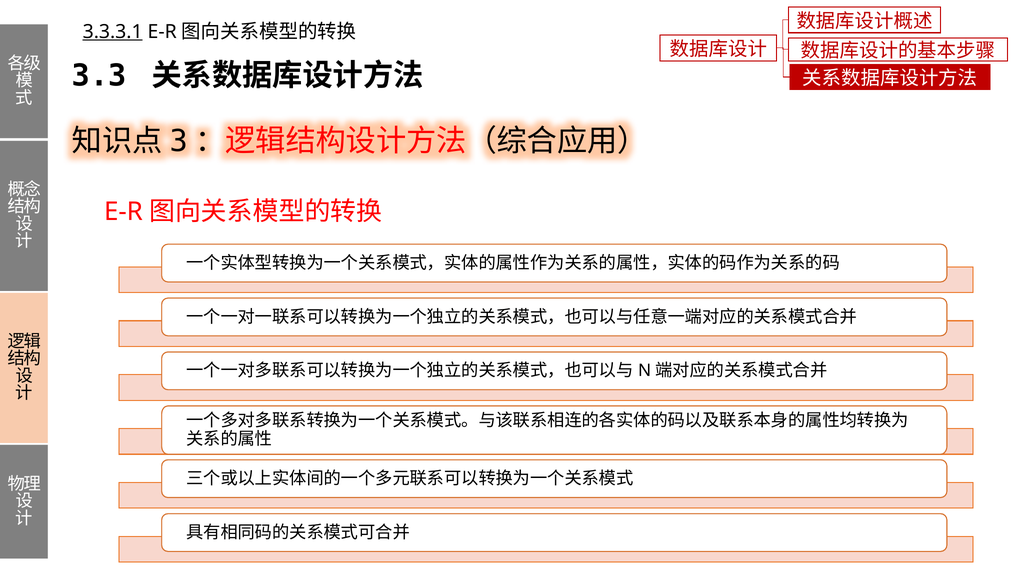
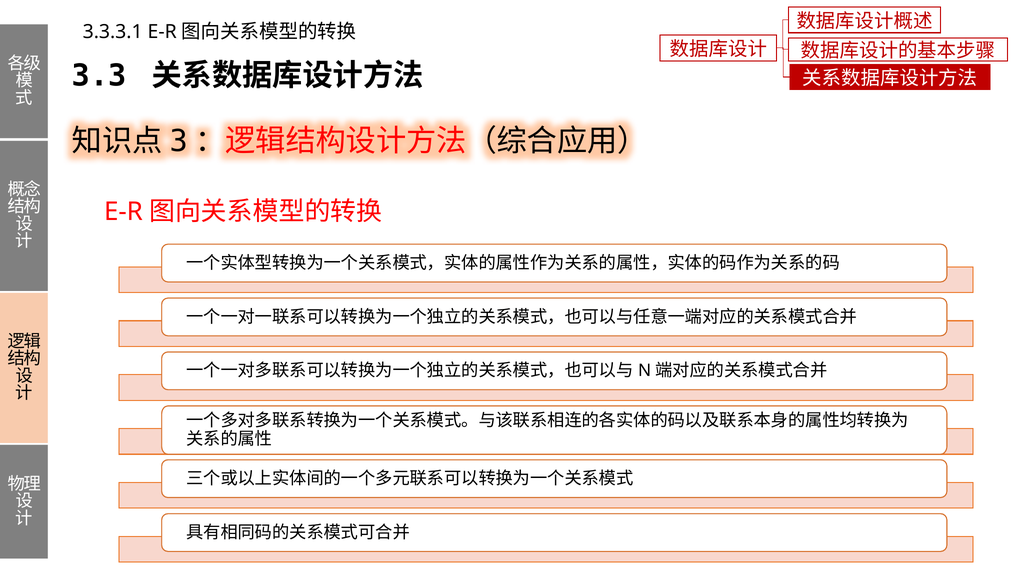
3.3.3.1 underline: present -> none (113, 32)
